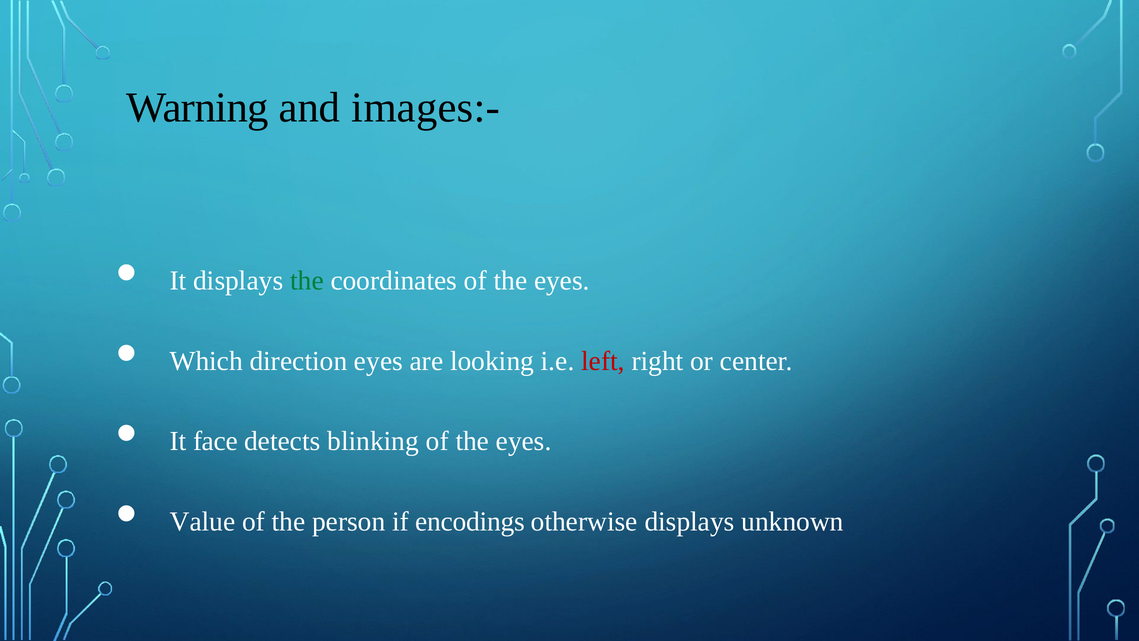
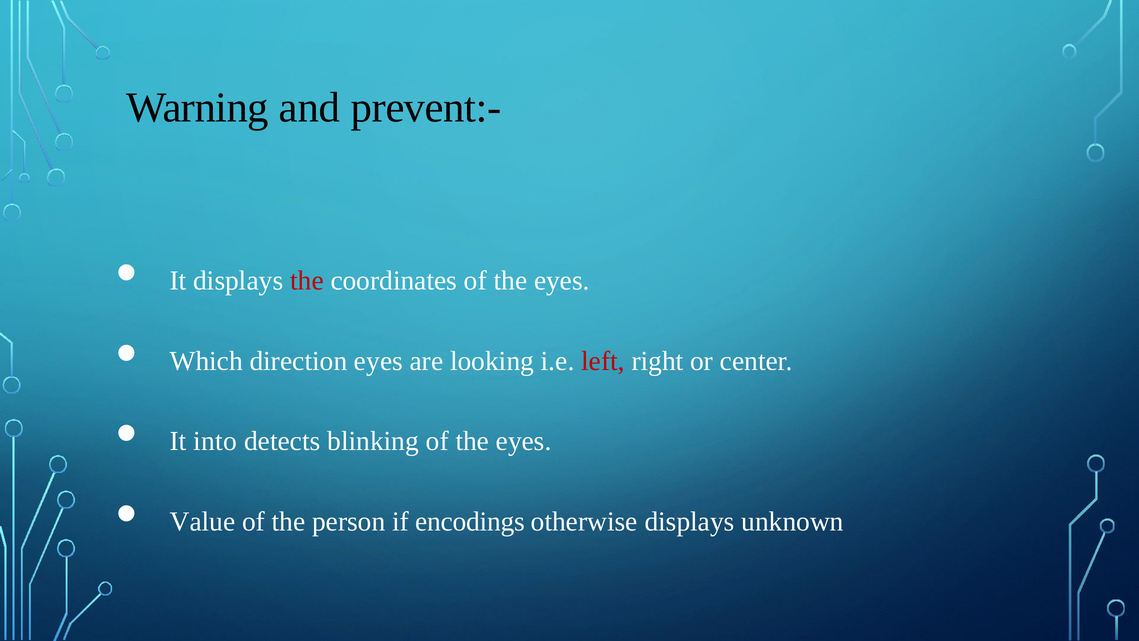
images:-: images:- -> prevent:- (426, 108)
the colour: green -> red (307, 281)
face: face -> into (215, 441)
